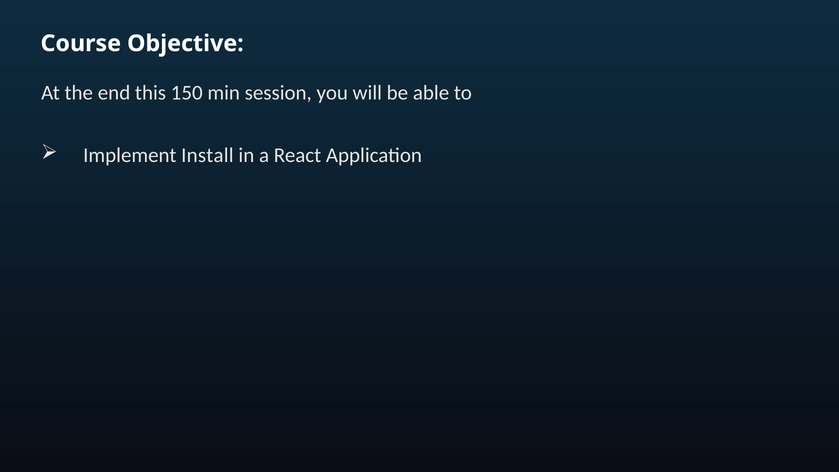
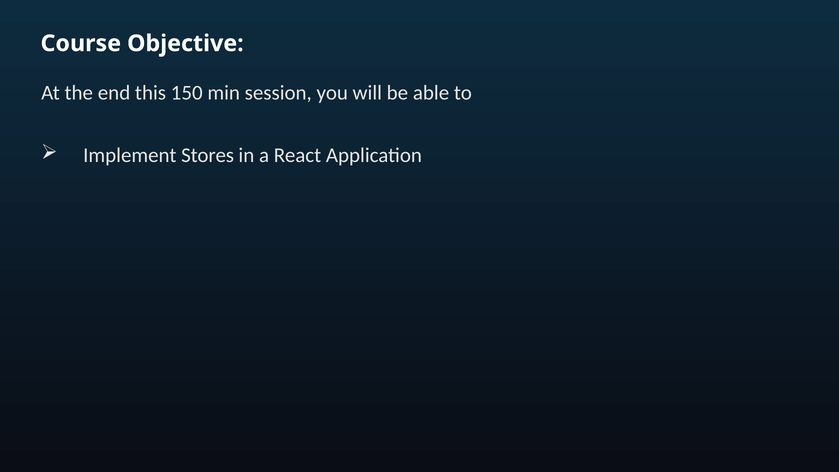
Install: Install -> Stores (208, 155)
